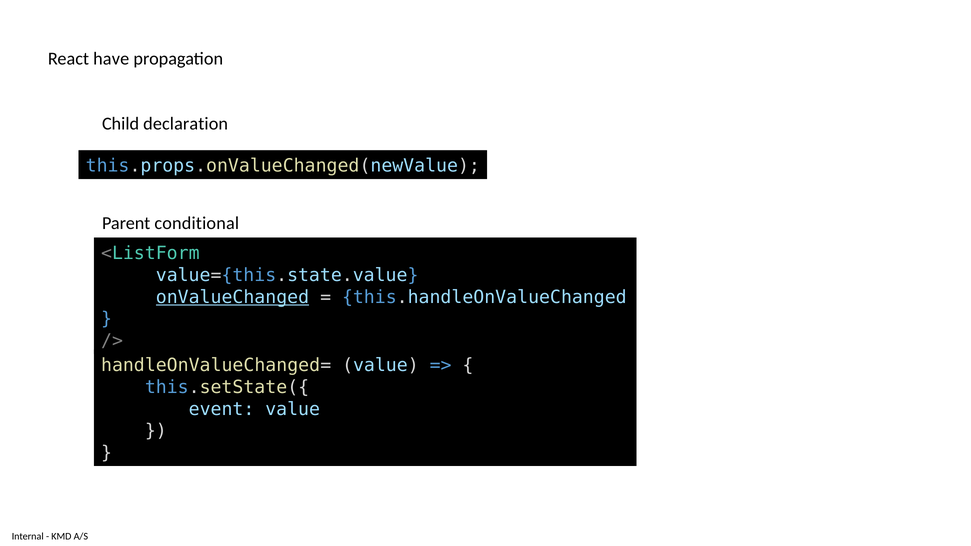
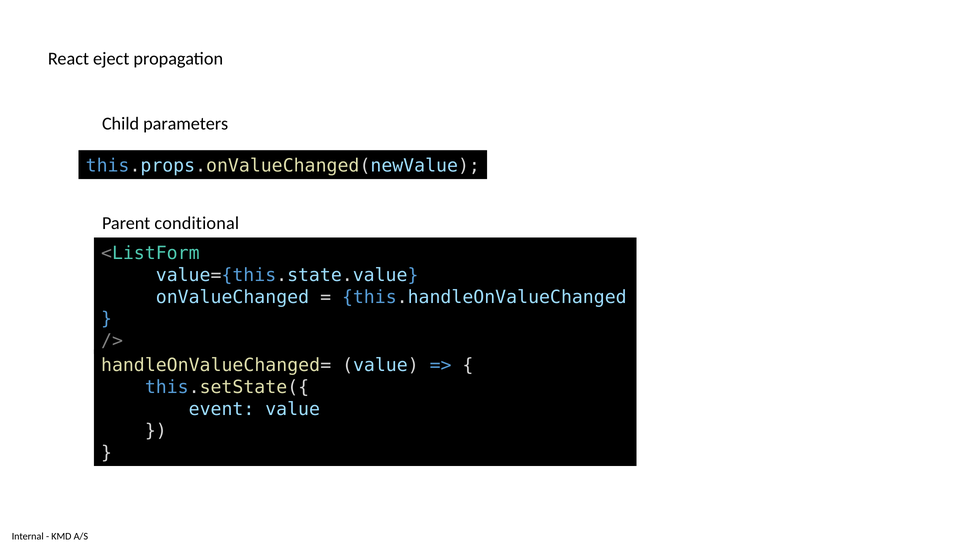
have: have -> eject (111, 59)
declaration: declaration -> parameters (186, 124)
onValueChanged underline: present -> none (232, 297)
